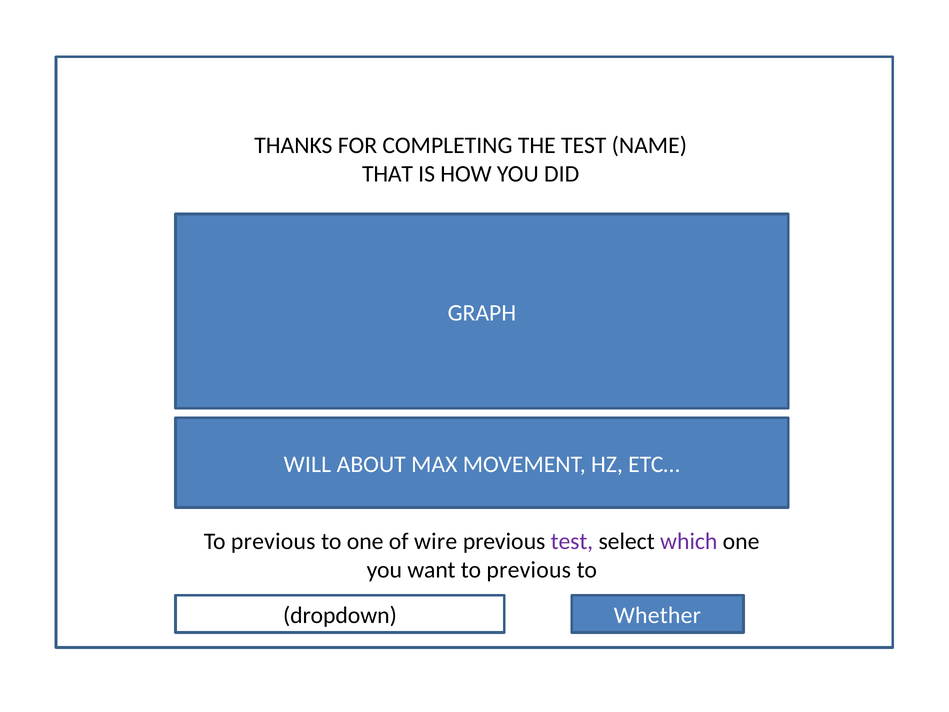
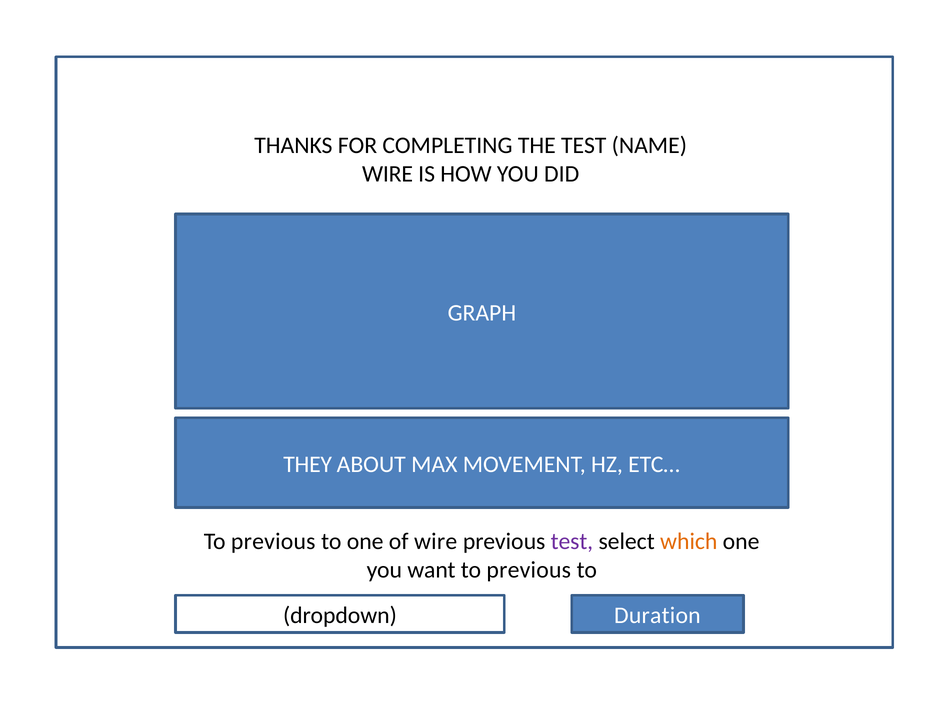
THAT: THAT -> WIRE (388, 174)
WILL: WILL -> THEY (308, 464)
which colour: purple -> orange (689, 541)
Whether: Whether -> Duration (657, 615)
